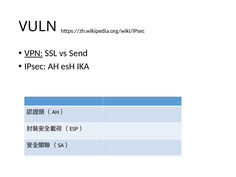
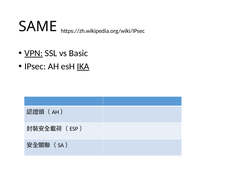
VULN: VULN -> SAME (38, 26)
Send: Send -> Basic (78, 53)
IKA underline: none -> present (83, 66)
